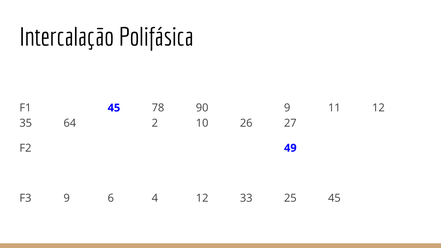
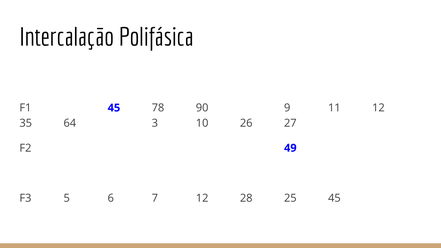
2: 2 -> 3 (155, 123)
F3 9: 9 -> 5 (67, 198)
4: 4 -> 7 (155, 198)
33: 33 -> 28 (246, 198)
